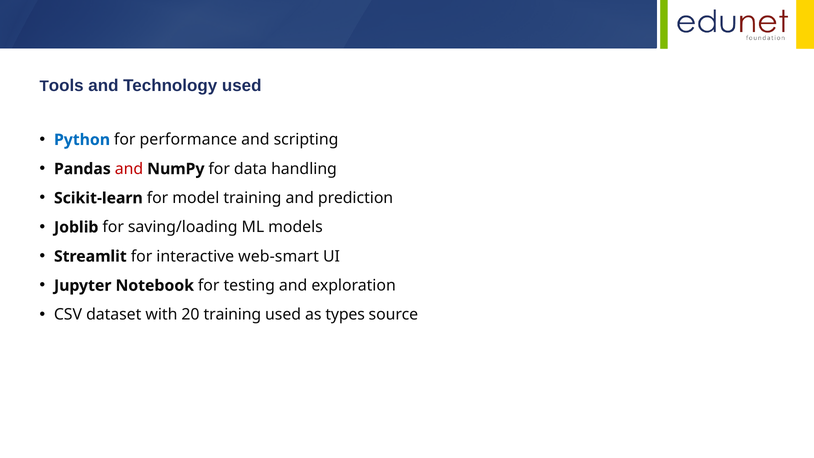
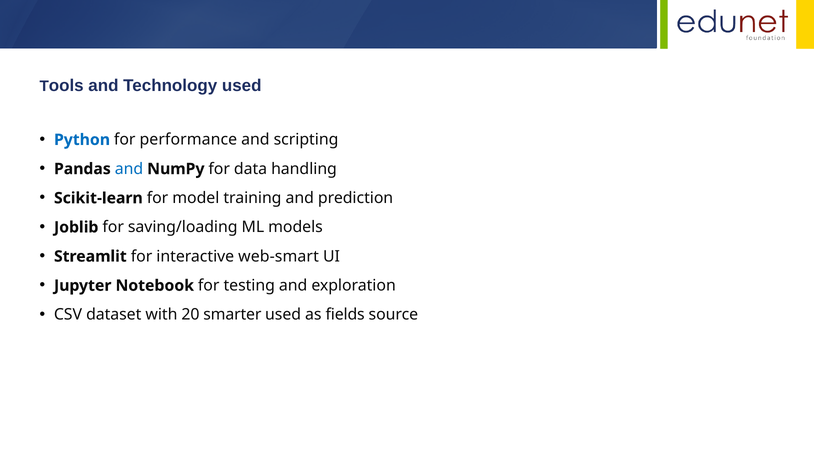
and colour: red -> blue (129, 169)
20 training: training -> smarter (232, 315)
types: types -> fields (345, 315)
